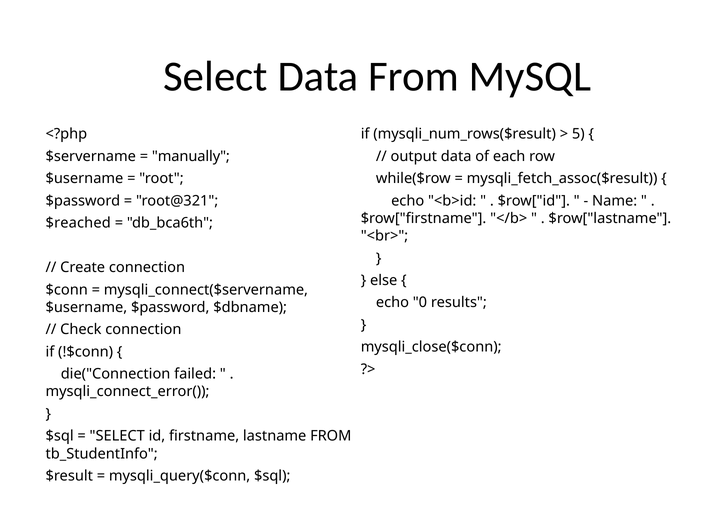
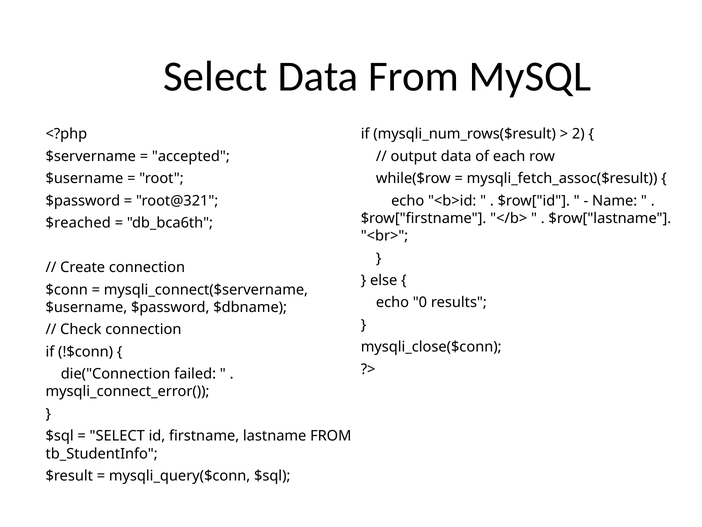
5: 5 -> 2 (578, 134)
manually: manually -> accepted (191, 156)
